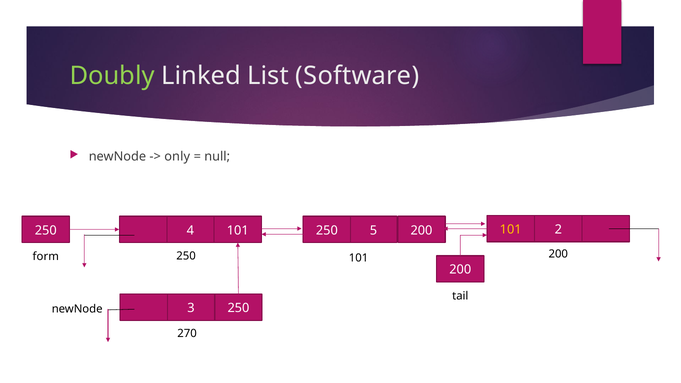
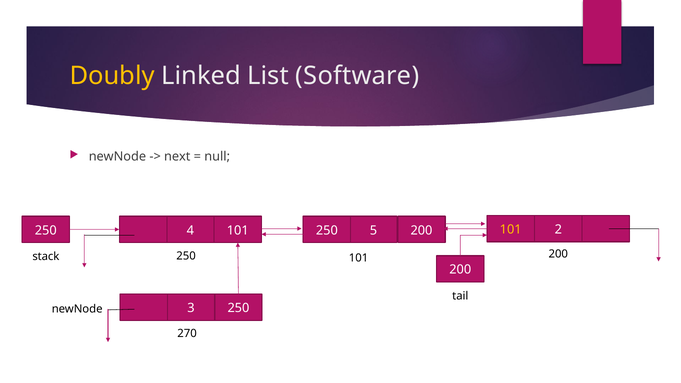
Doubly colour: light green -> yellow (112, 76)
only: only -> next (177, 157)
form: form -> stack (46, 257)
